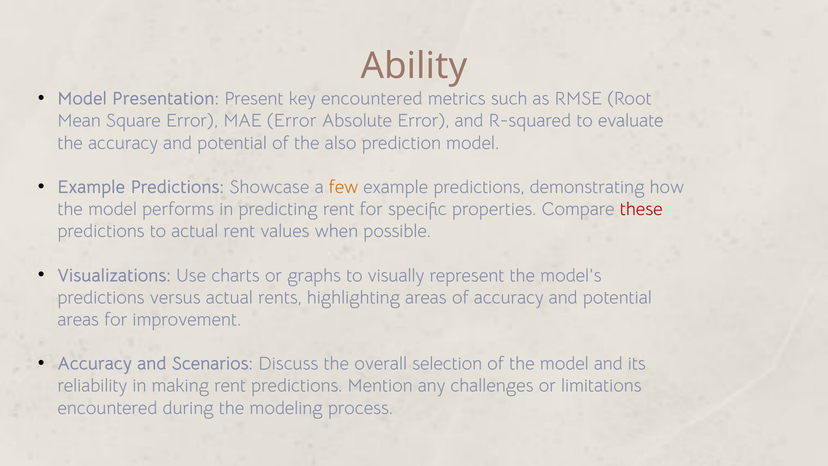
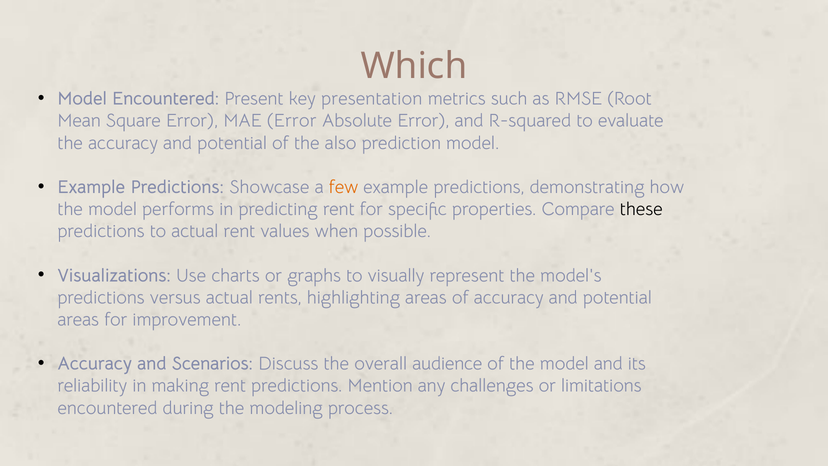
Ability: Ability -> Which (414, 66)
Model Presentation: Presentation -> Encountered (166, 99)
key encountered: encountered -> presentation (372, 99)
these colour: red -> black (641, 209)
selection: selection -> audience (447, 364)
